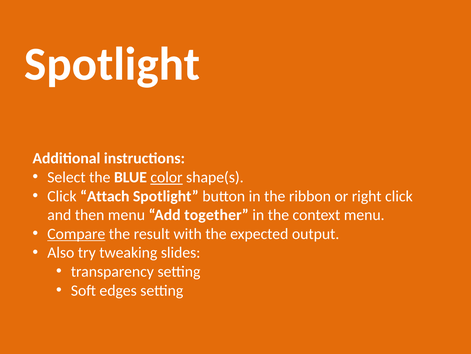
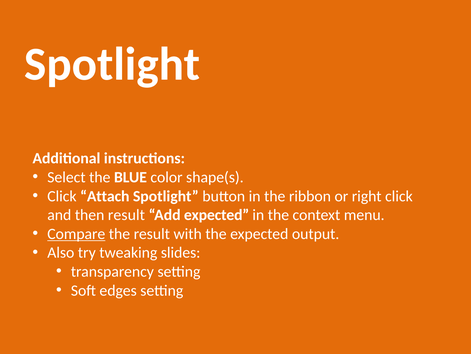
color underline: present -> none (167, 177)
then menu: menu -> result (126, 215)
Add together: together -> expected (217, 215)
